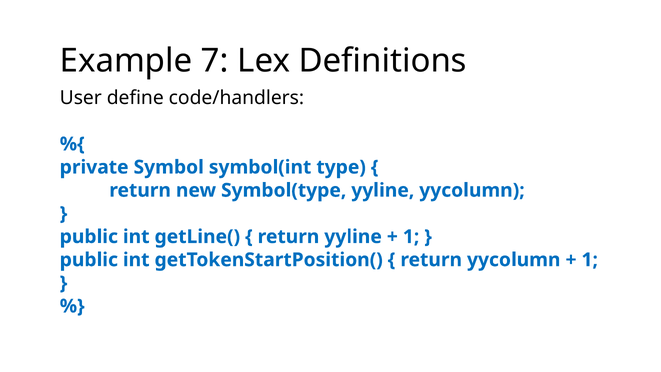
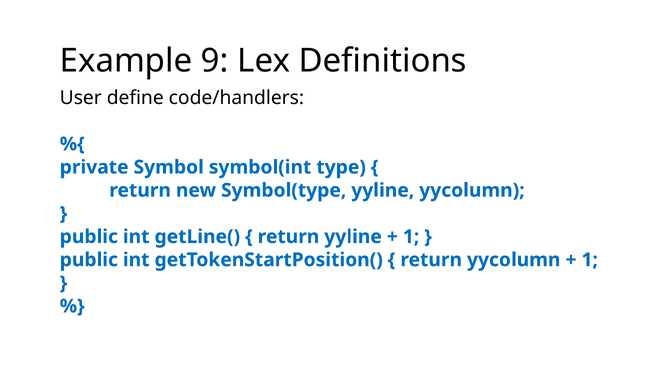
7: 7 -> 9 (215, 61)
